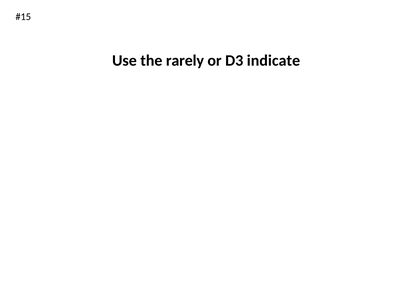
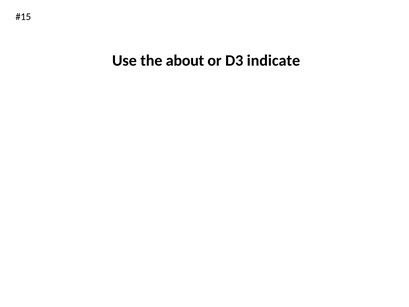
rarely: rarely -> about (185, 60)
